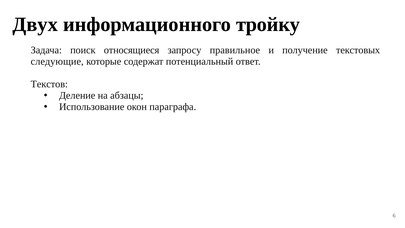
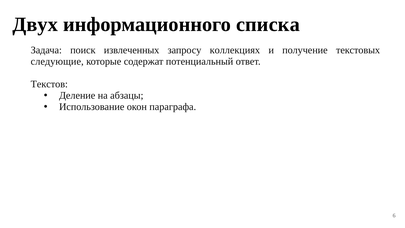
тройку: тройку -> списка (268, 25)
относящиеся: относящиеся -> извлеченных (132, 50)
правильное: правильное -> коллекциях (235, 50)
